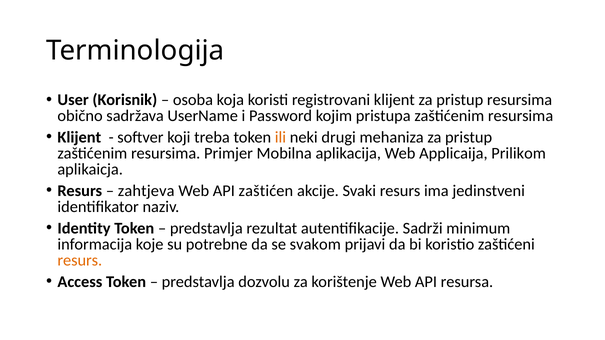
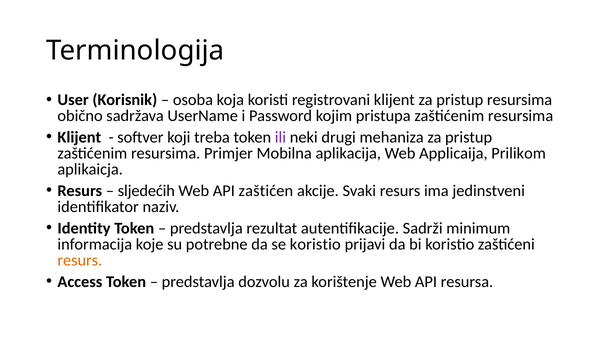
ili colour: orange -> purple (280, 138)
zahtjeva: zahtjeva -> sljedećih (146, 191)
se svakom: svakom -> koristio (315, 245)
